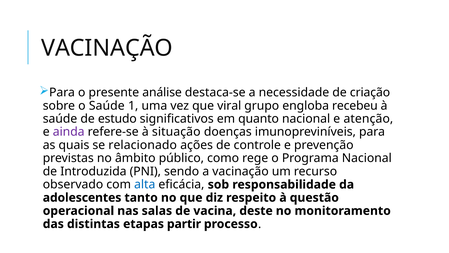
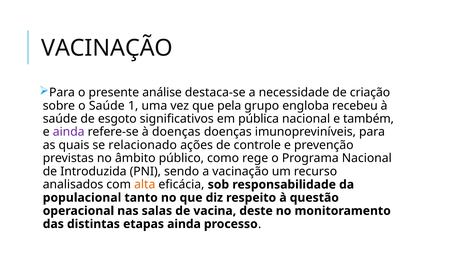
viral: viral -> pela (229, 105)
estudo: estudo -> esgoto (117, 119)
quanto: quanto -> pública (259, 119)
atenção: atenção -> também (369, 119)
à situação: situação -> doenças (176, 132)
observado: observado -> analisados (73, 184)
alta colour: blue -> orange (145, 184)
adolescentes: adolescentes -> populacional (82, 197)
etapas partir: partir -> ainda (184, 224)
